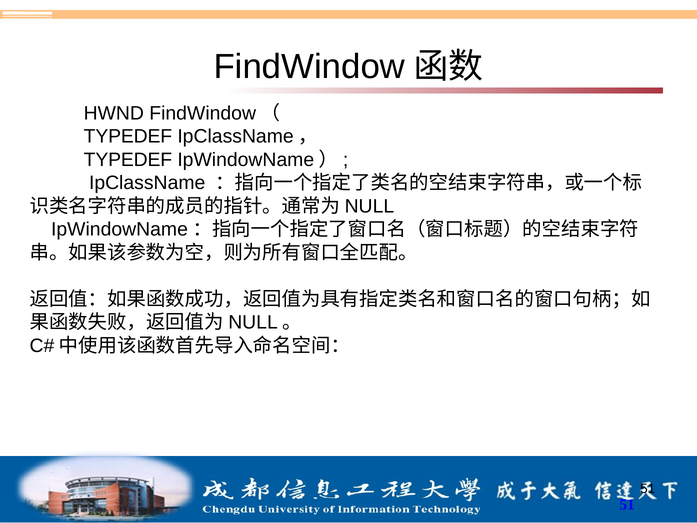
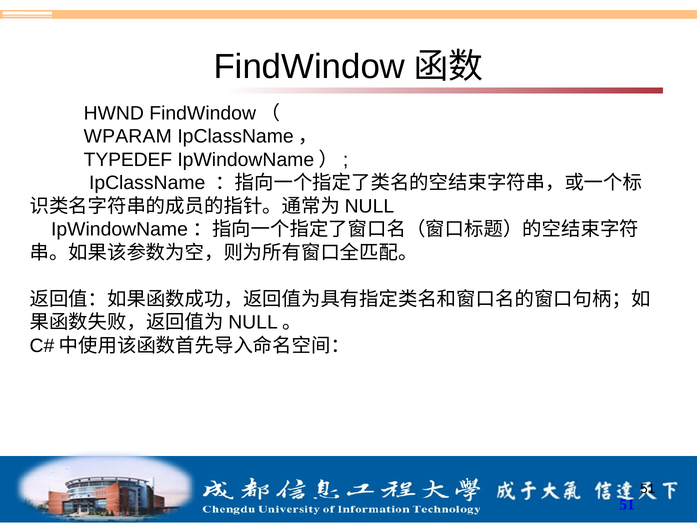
TYPEDEF: TYPEDEF -> WPARAM (128, 136)
